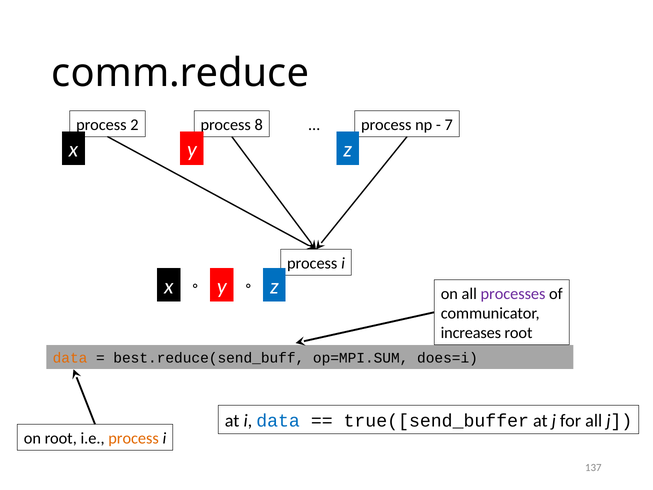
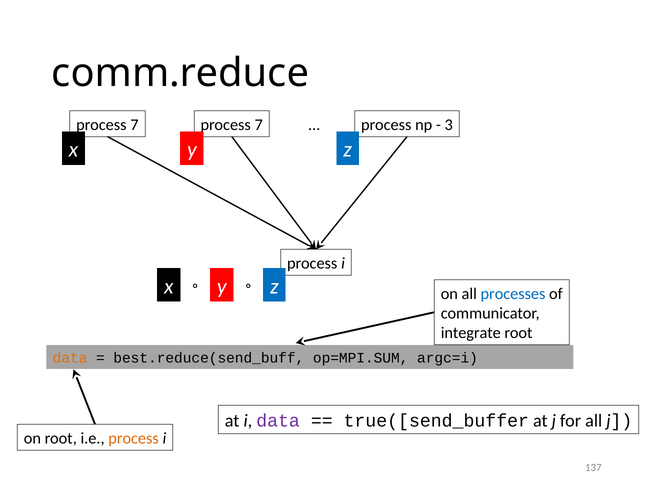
2: 2 -> 7 (134, 125)
8: 8 -> 7 (259, 125)
7: 7 -> 3 (449, 125)
processes colour: purple -> blue (513, 294)
increases: increases -> integrate (471, 333)
does=i: does=i -> argc=i (447, 358)
data colour: blue -> purple (278, 421)
